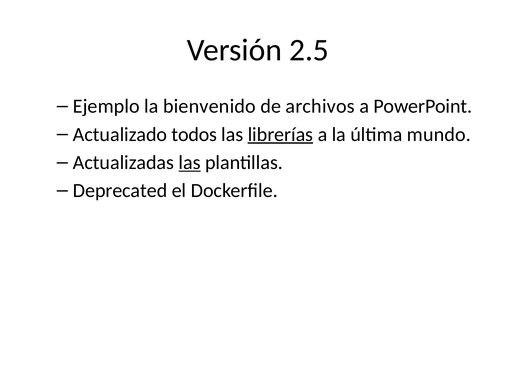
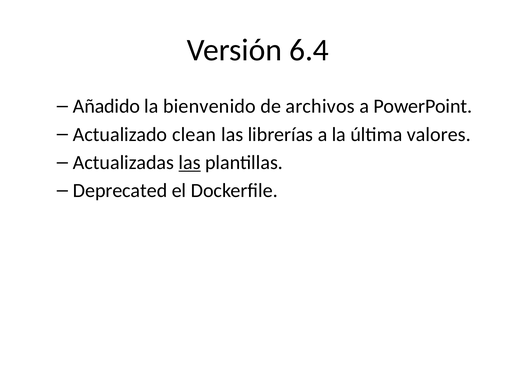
2.5: 2.5 -> 6.4 (309, 50)
Ejemplo: Ejemplo -> Añadido (106, 106)
todos: todos -> clean (194, 134)
librerías underline: present -> none (280, 134)
mundo: mundo -> valores (439, 134)
